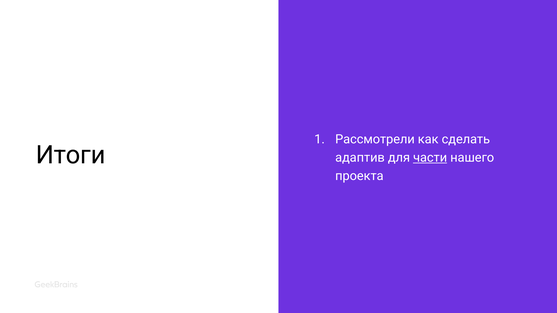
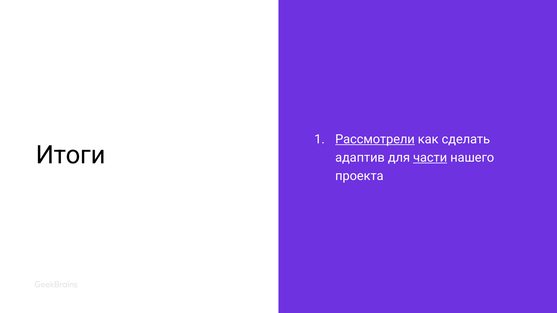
Рассмотрели underline: none -> present (375, 139)
